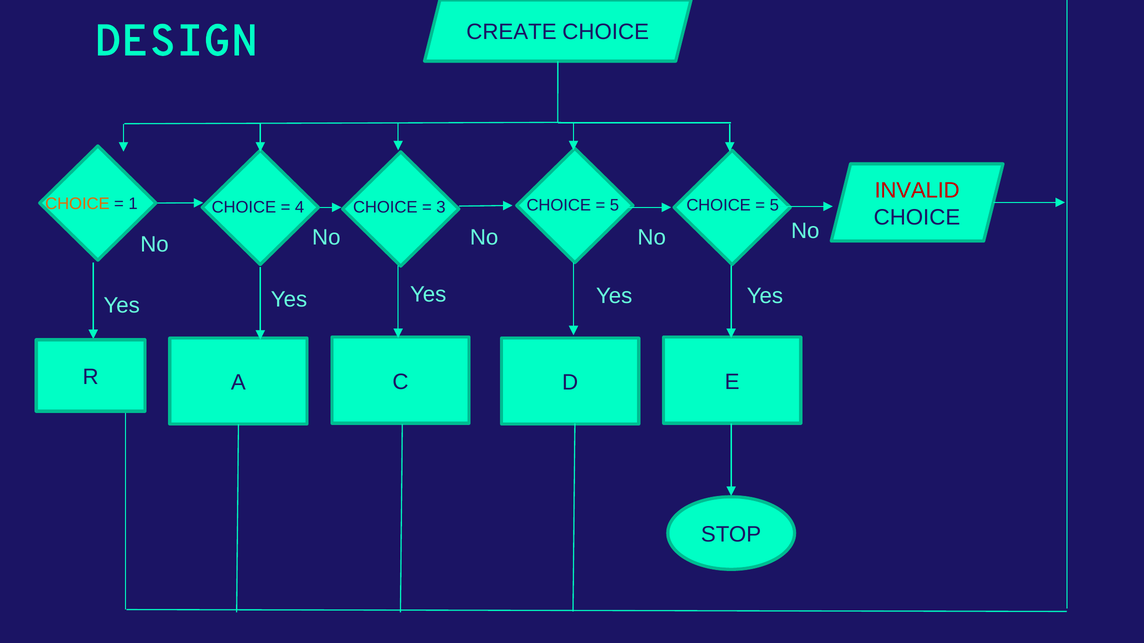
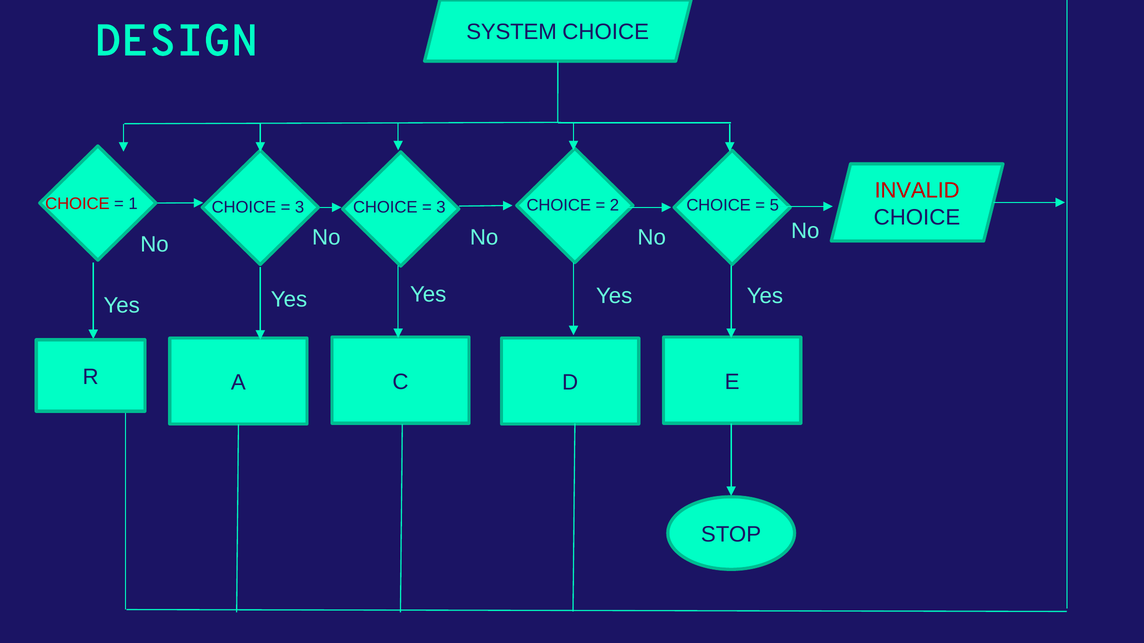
CREATE: CREATE -> SYSTEM (512, 32)
5: 5 -> 2 (614, 205)
CHOICE colour: orange -> red (77, 204)
4: 4 -> 3 (300, 207)
